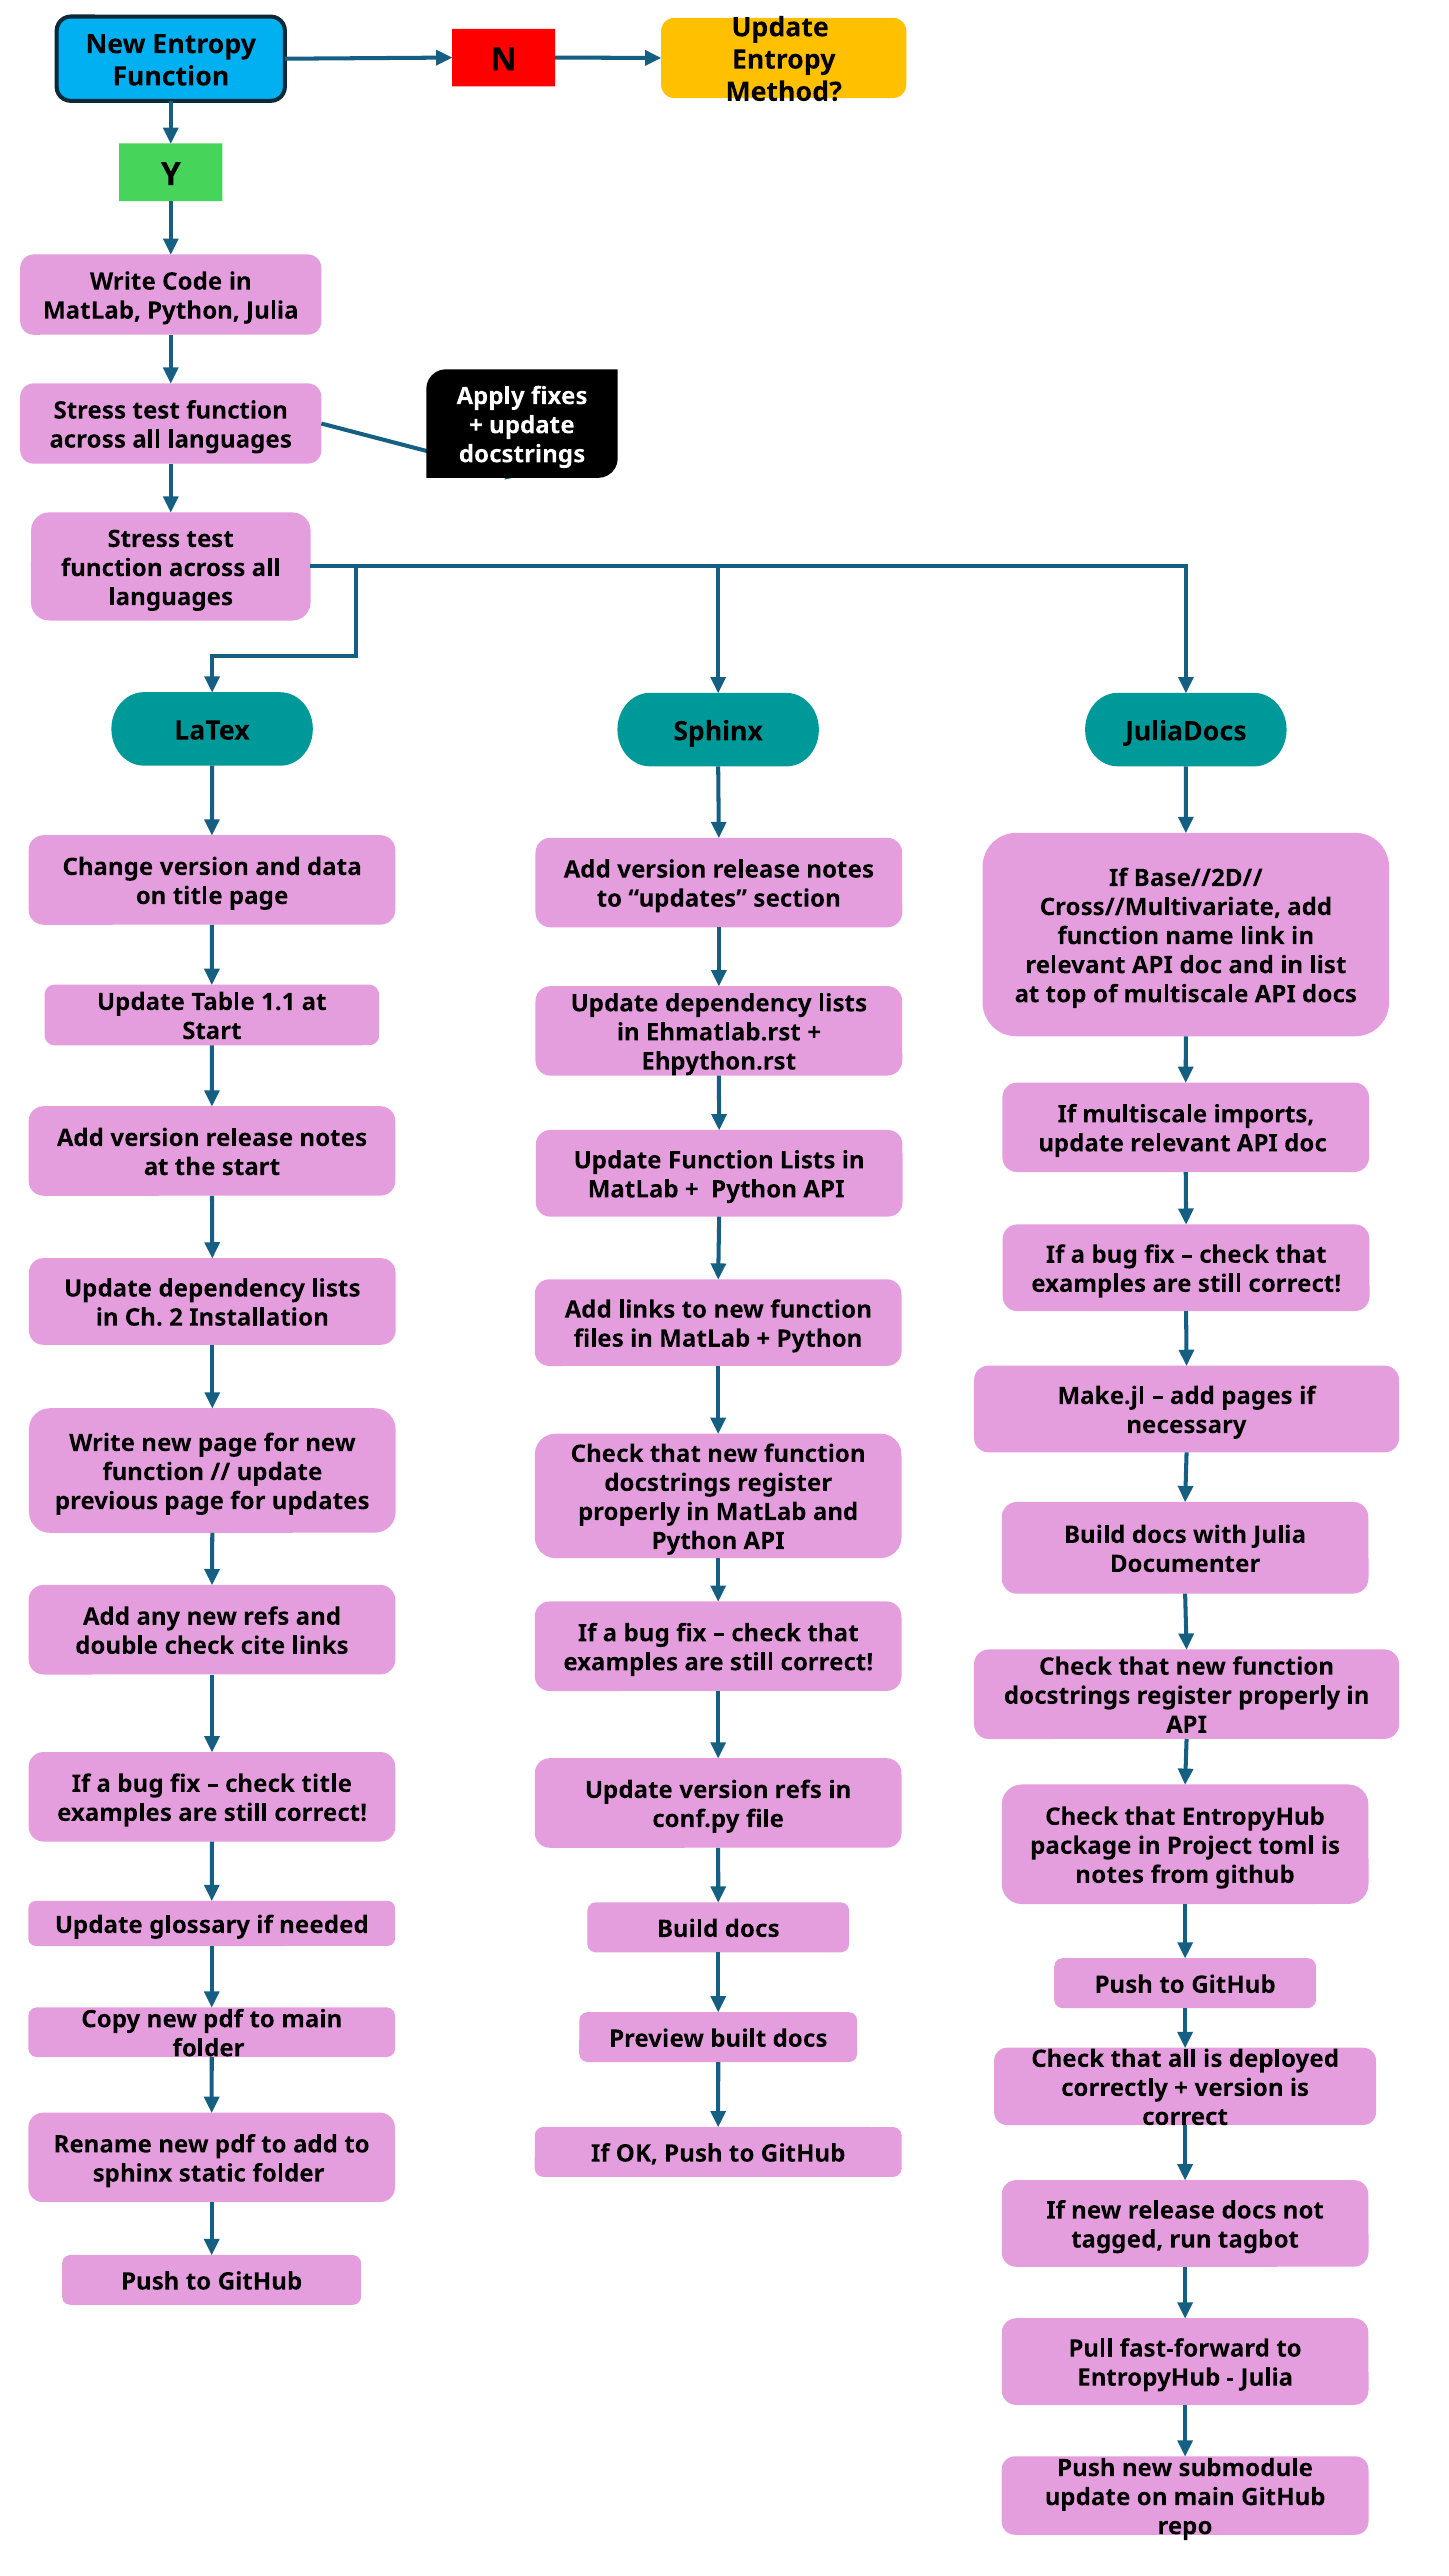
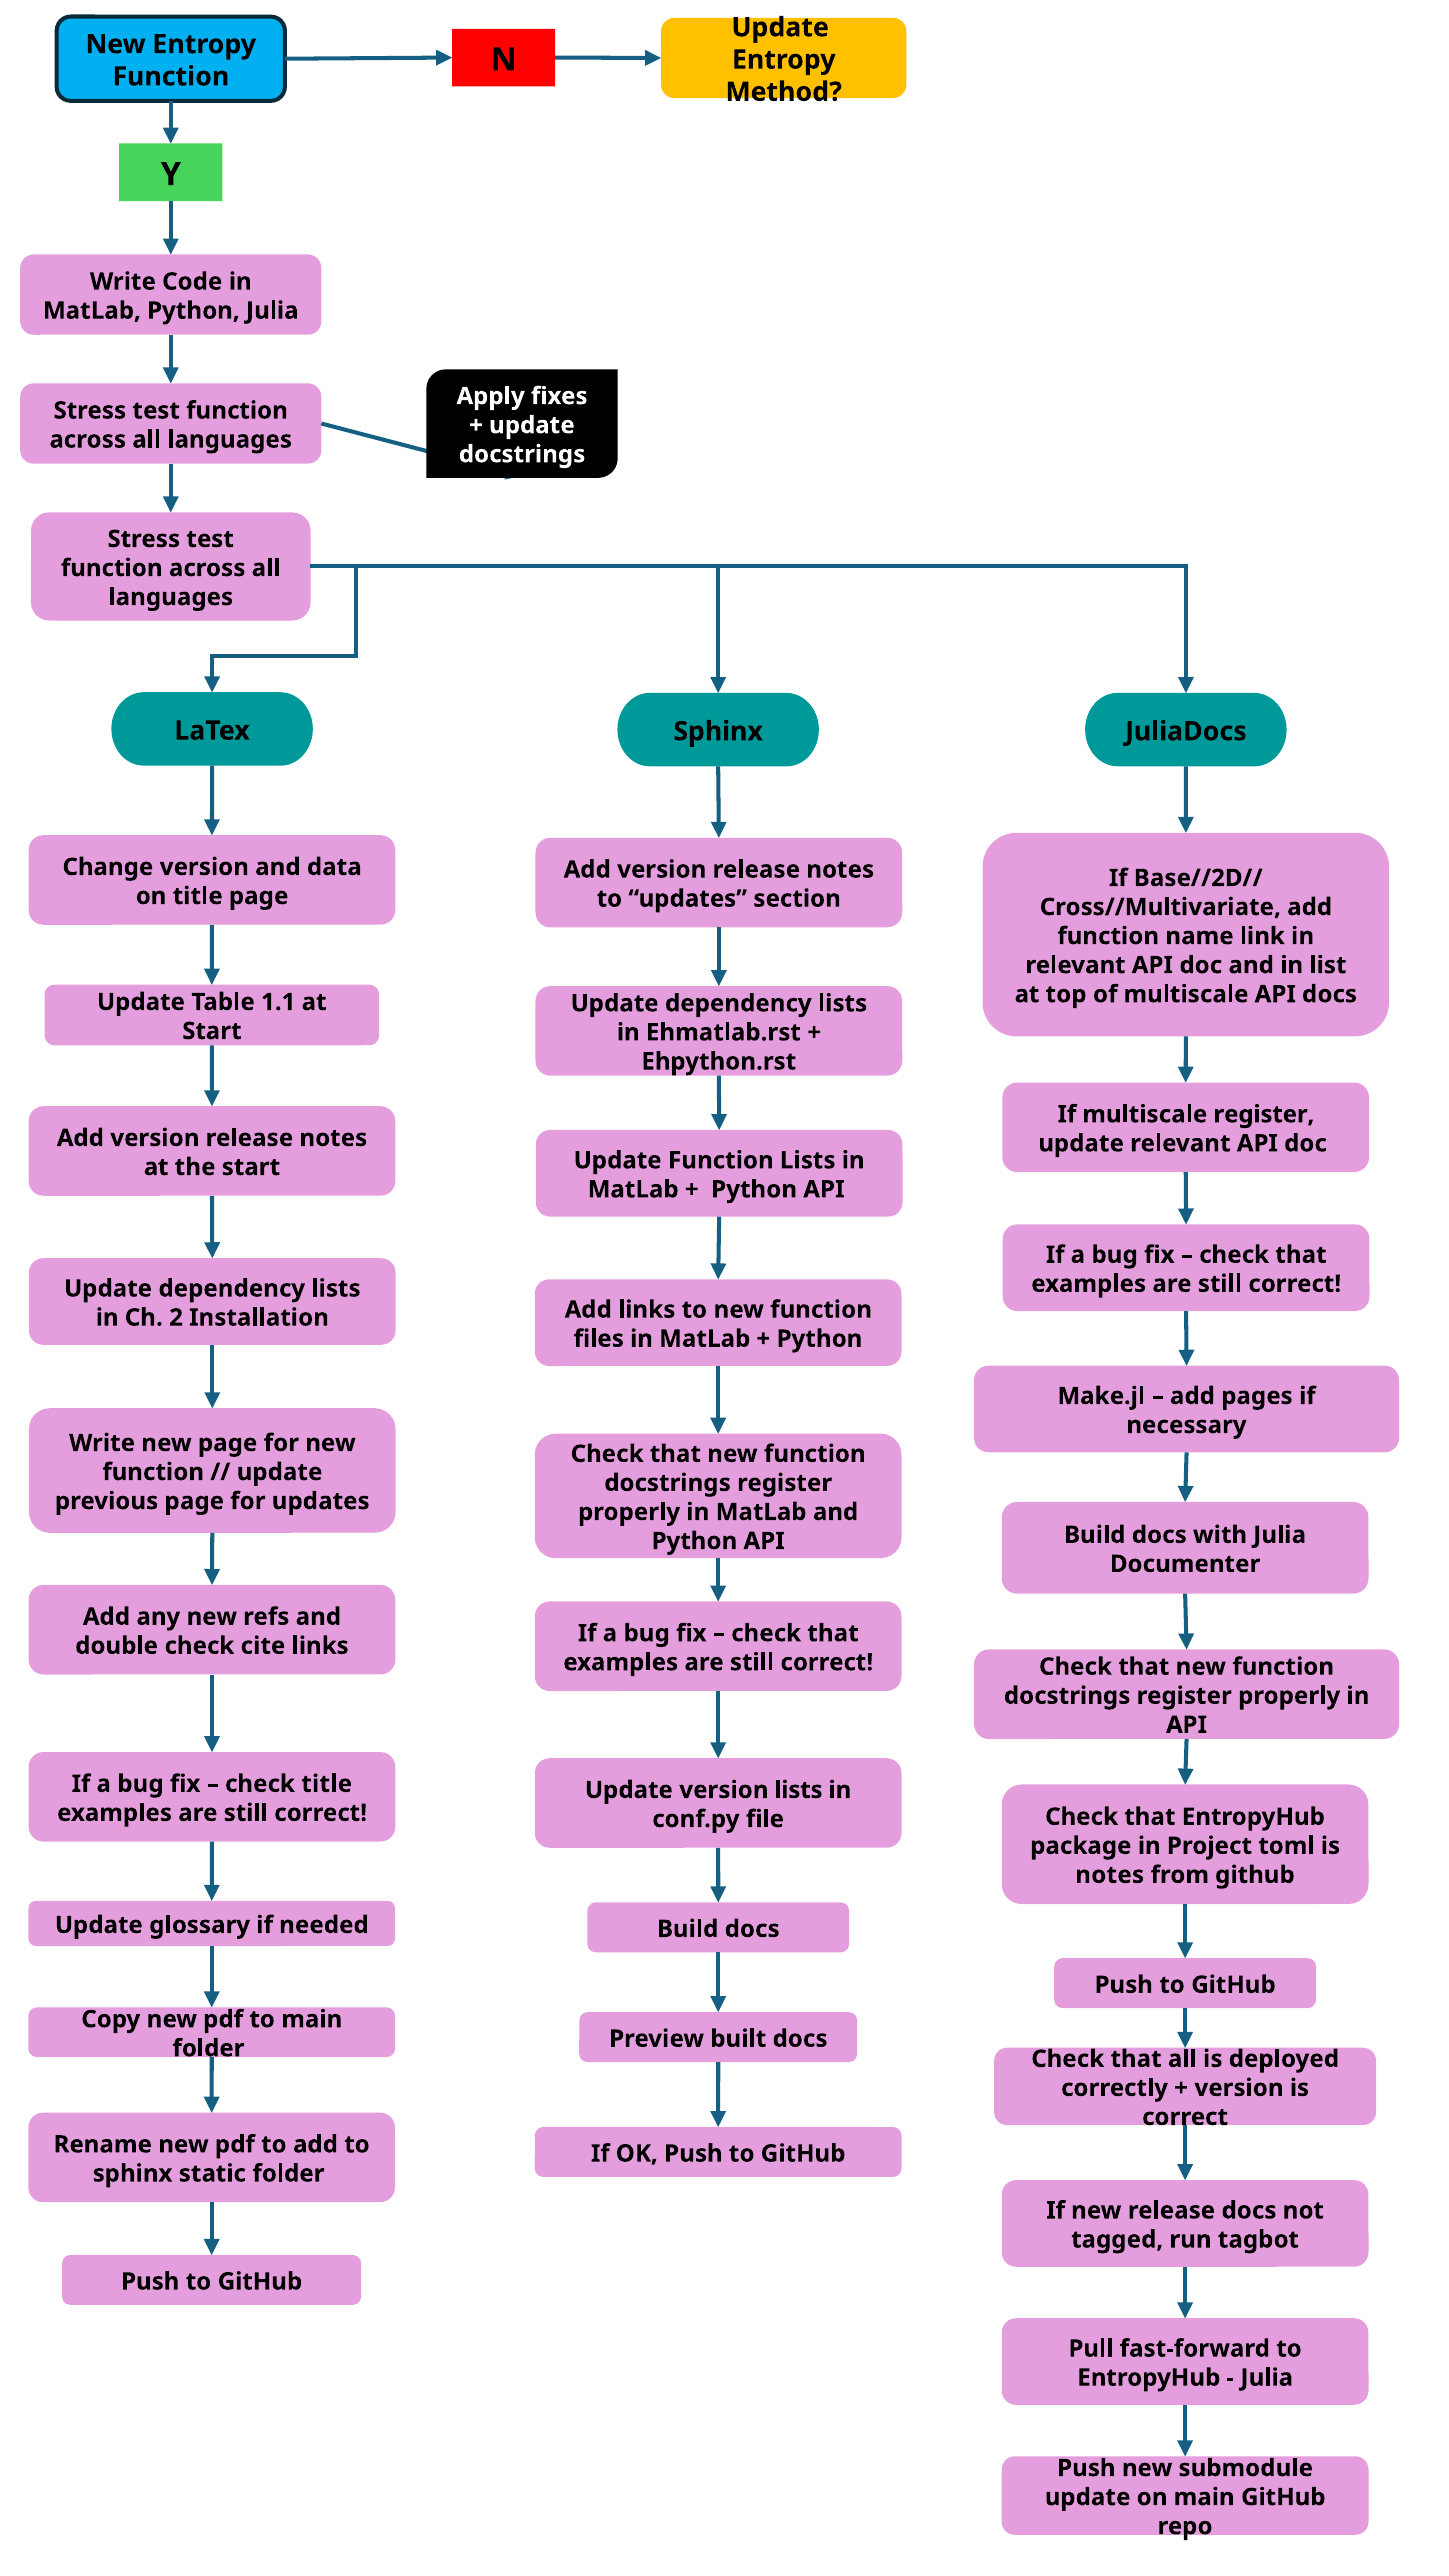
multiscale imports: imports -> register (1264, 1114)
version refs: refs -> lists (798, 1790)
